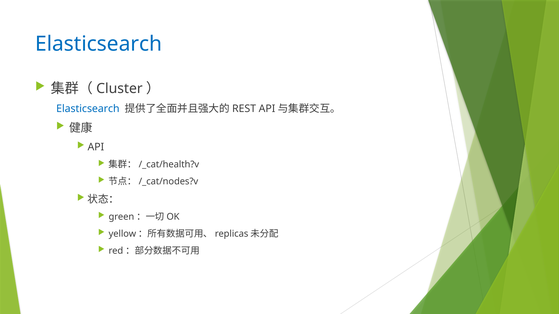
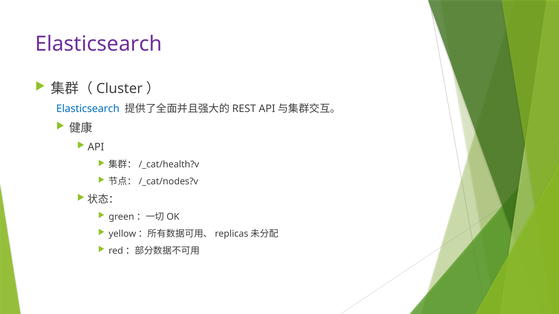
Elasticsearch colour: blue -> purple (99, 44)
